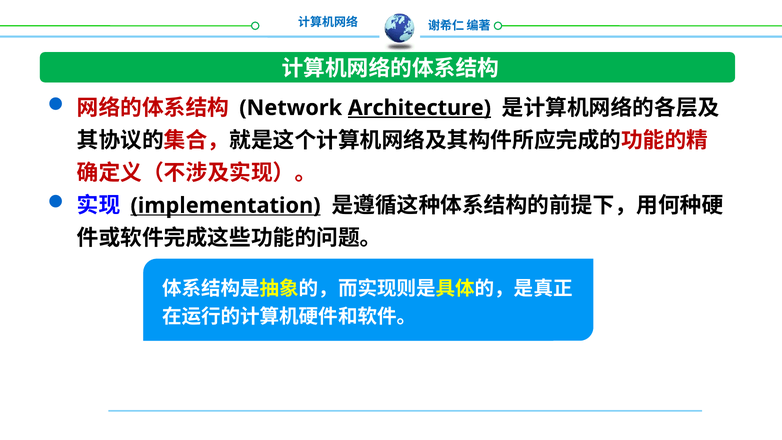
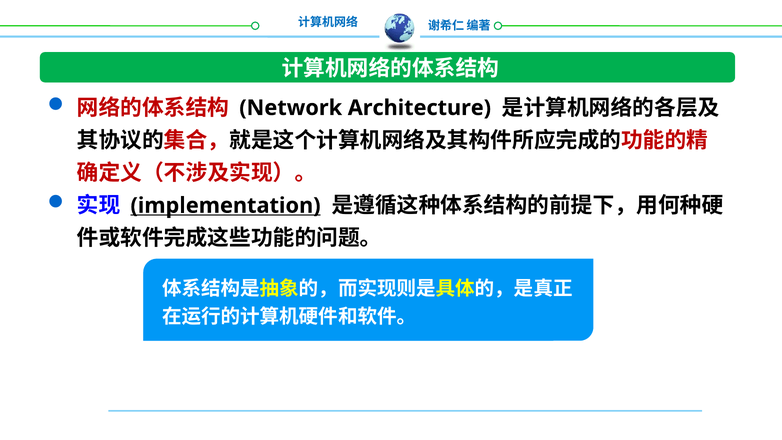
Architecture underline: present -> none (419, 108)
